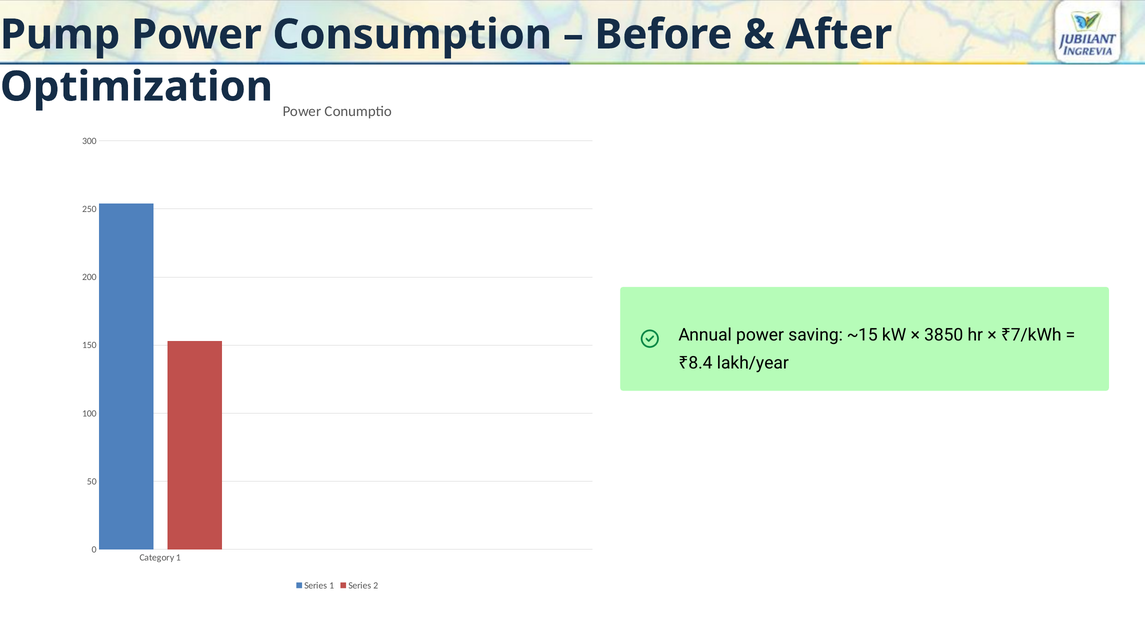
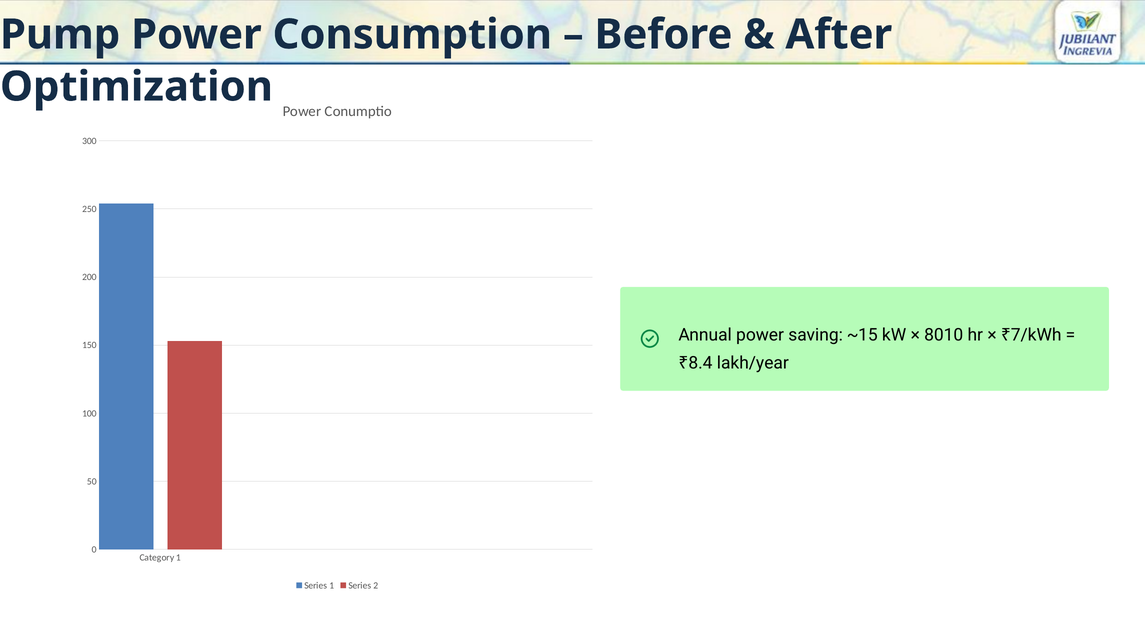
3850: 3850 -> 8010 (944, 335)
